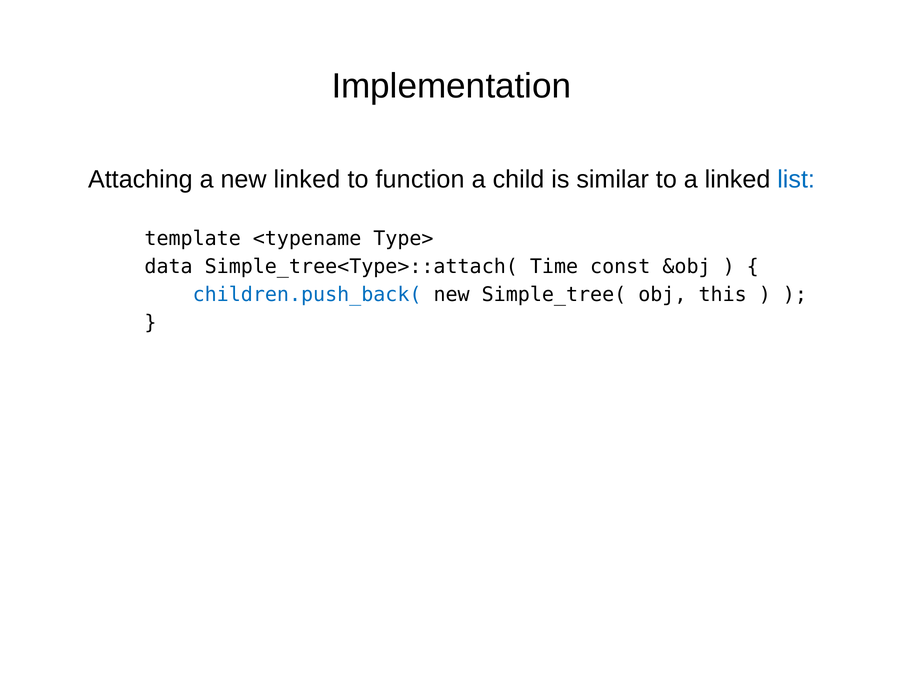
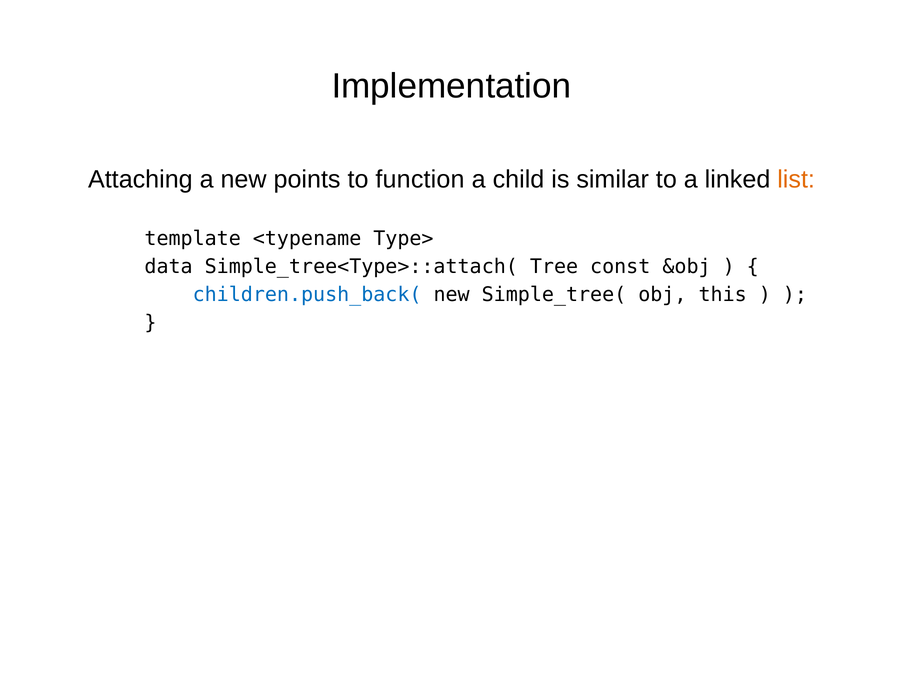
new linked: linked -> points (307, 179)
list colour: blue -> orange (796, 179)
Time: Time -> Tree (554, 266)
